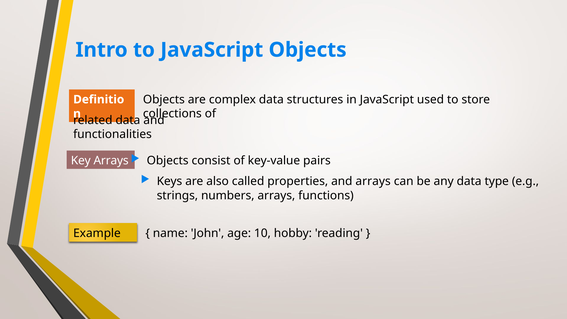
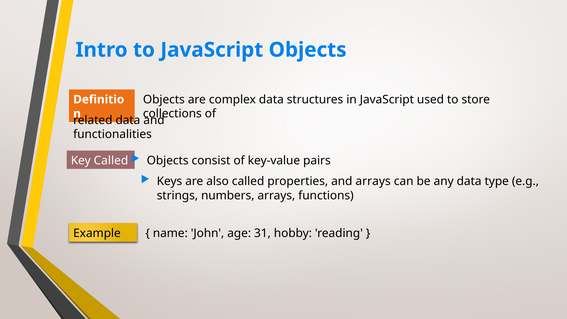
Key Arrays: Arrays -> Called (111, 161)
10: 10 -> 31 (262, 233)
